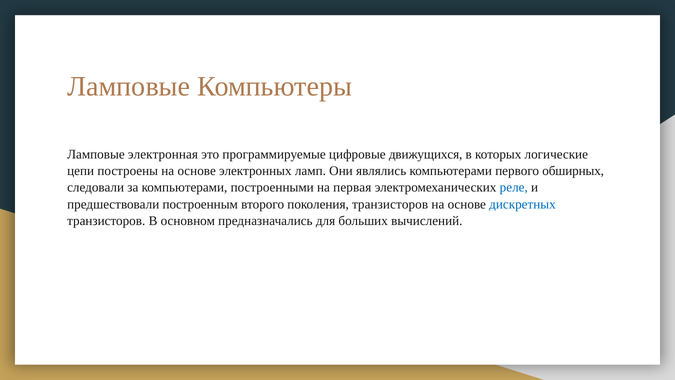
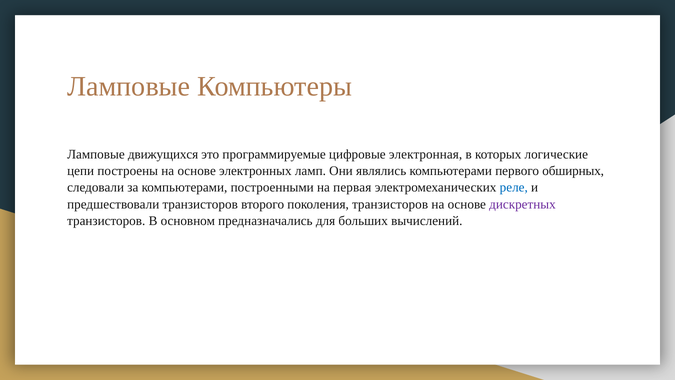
электронная: электронная -> движущихся (163, 154)
движущихся: движущихся -> электронная (426, 154)
предшествовали построенным: построенным -> транзисторов (200, 204)
дискретных colour: blue -> purple (522, 204)
